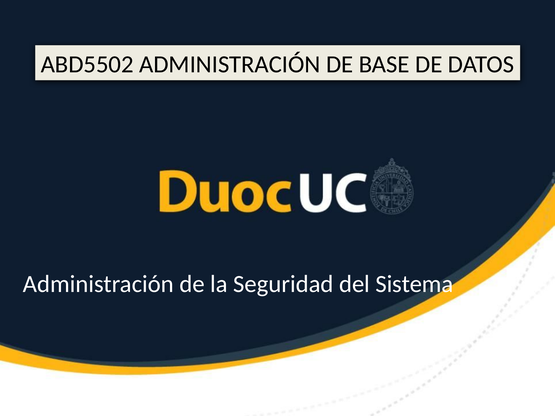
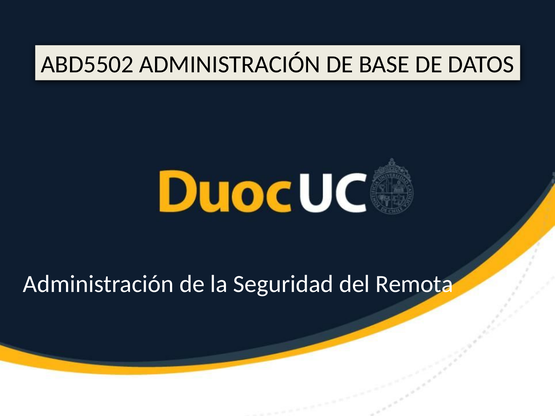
Sistema: Sistema -> Remota (414, 284)
